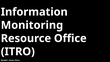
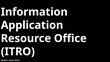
Monitoring: Monitoring -> Application (32, 25)
